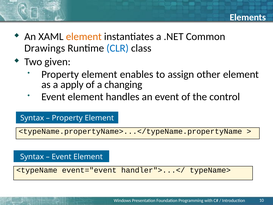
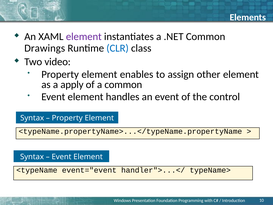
element colour: orange -> purple (84, 37)
given: given -> video (58, 62)
a changing: changing -> common (123, 84)
